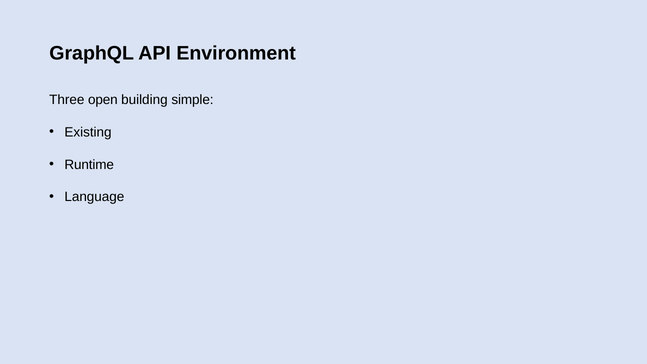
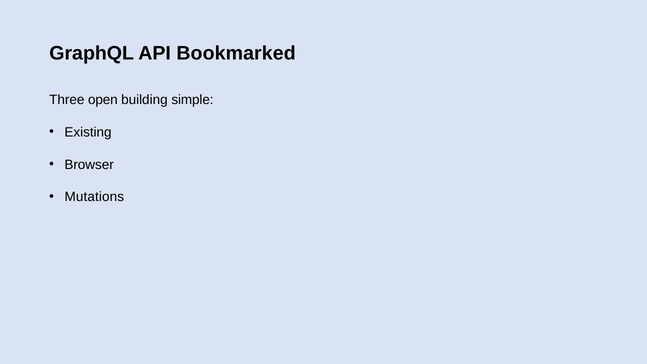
Environment: Environment -> Bookmarked (236, 53)
Runtime: Runtime -> Browser (89, 165)
Language: Language -> Mutations (94, 197)
